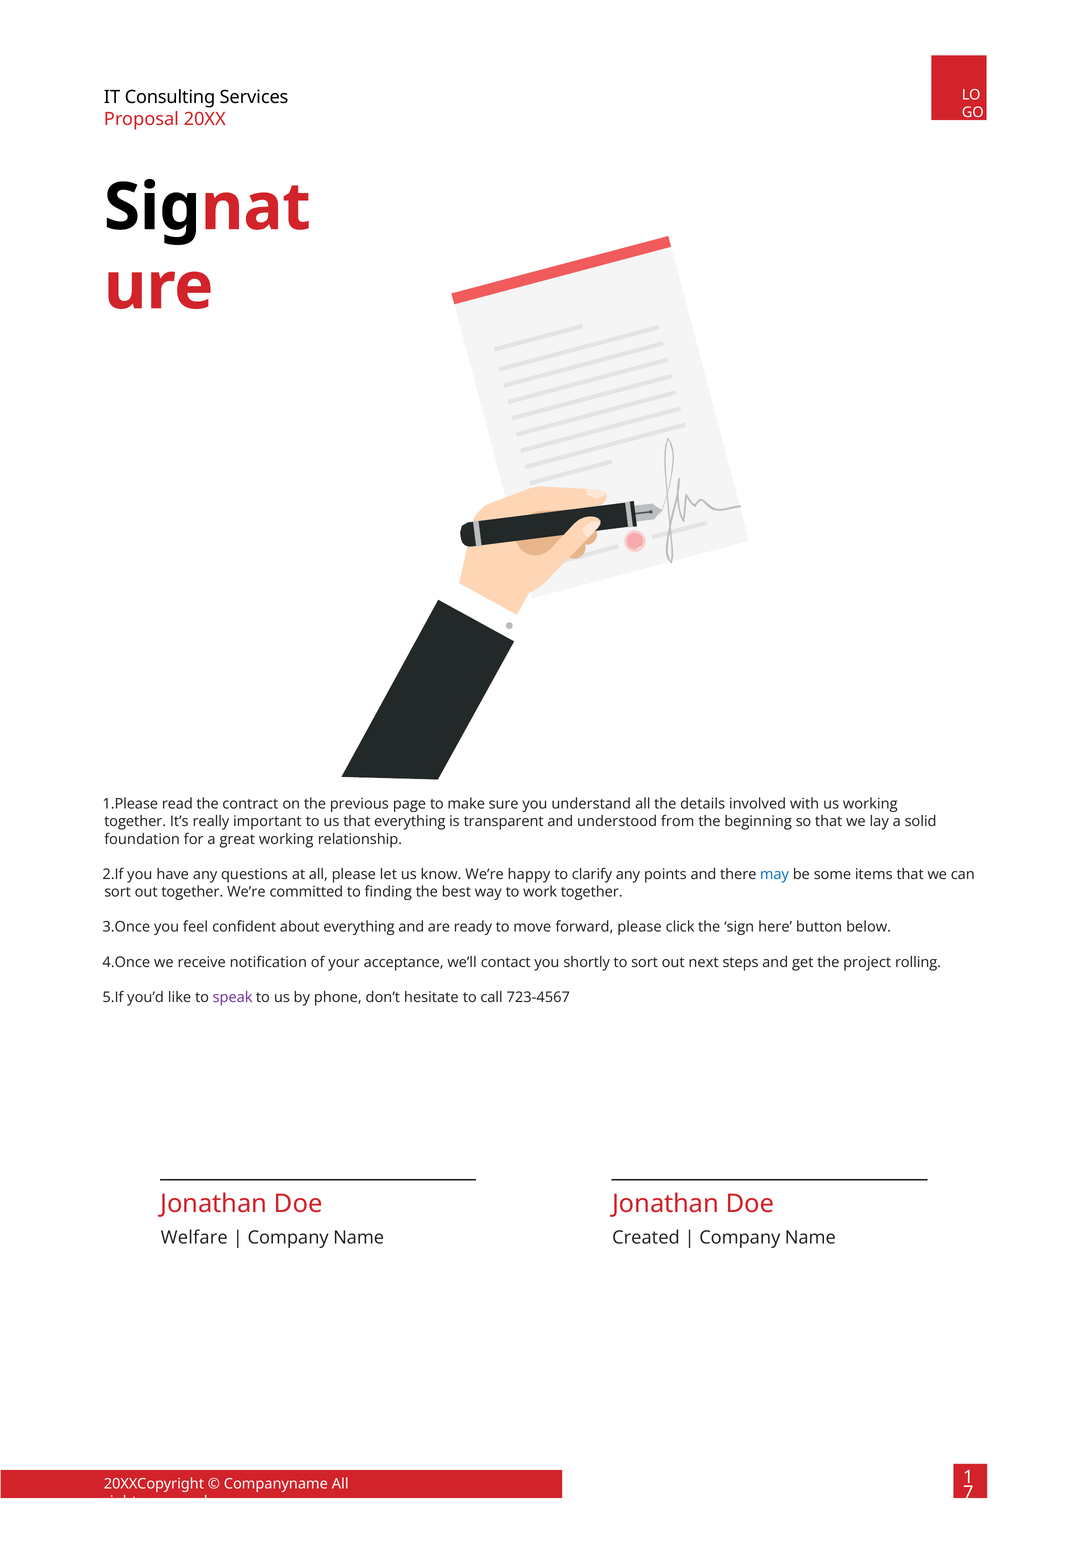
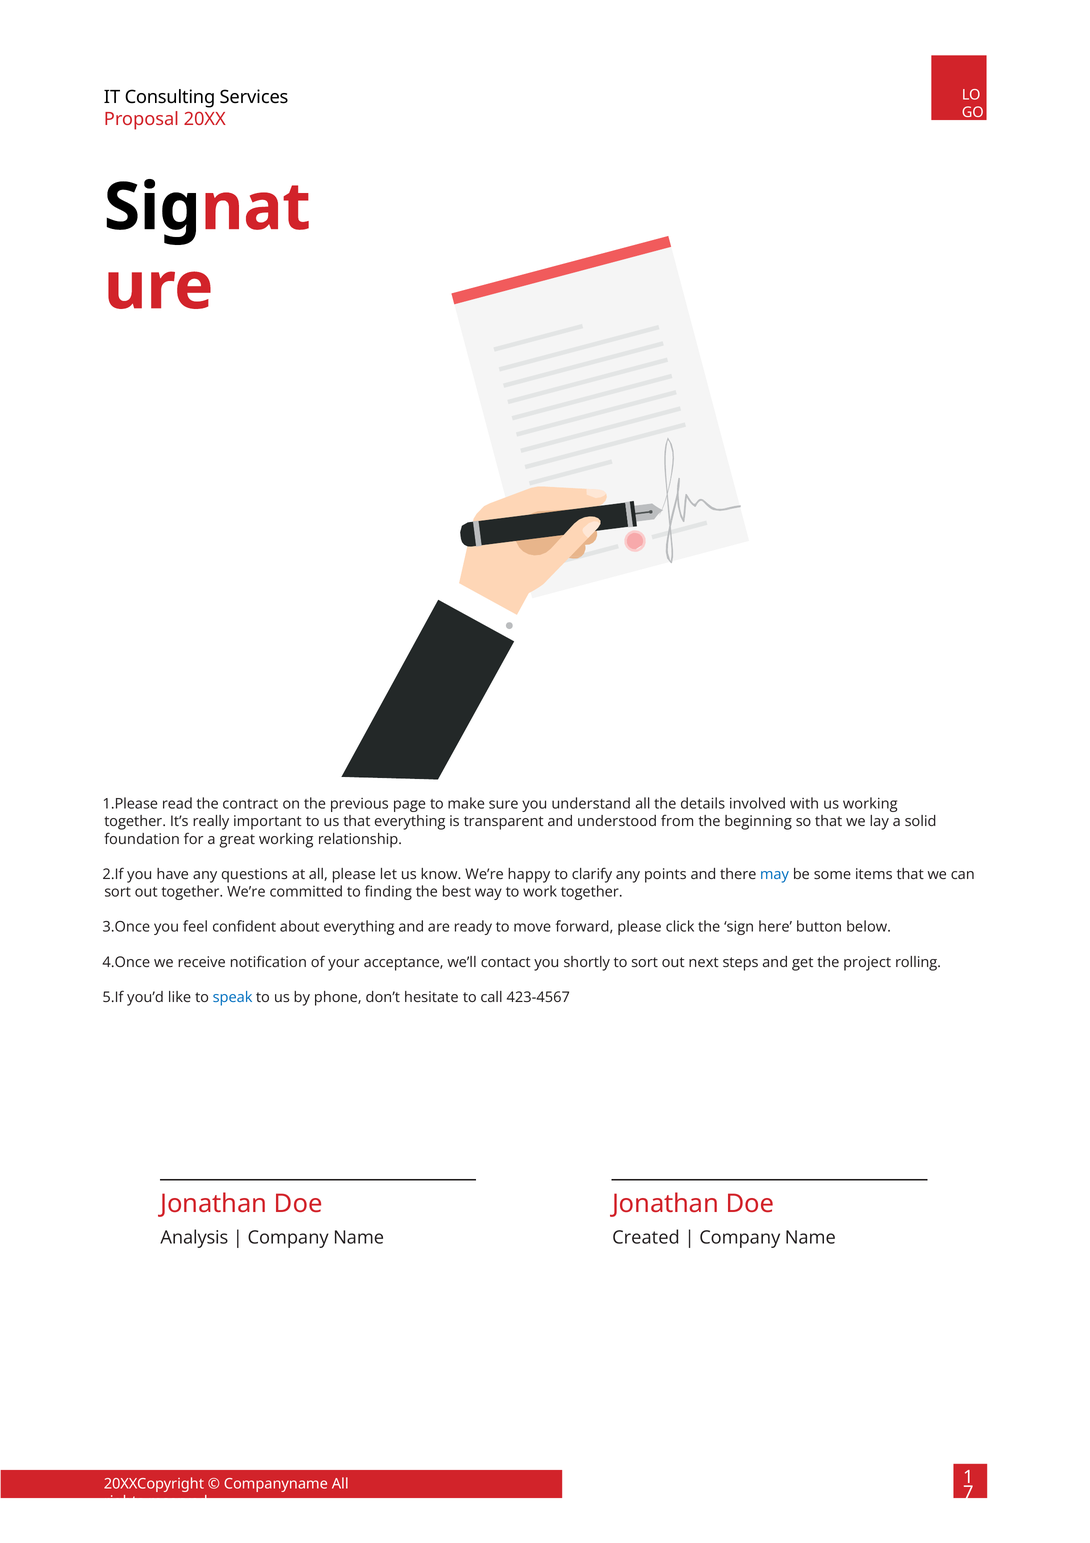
speak colour: purple -> blue (233, 997)
723-4567: 723-4567 -> 423-4567 (538, 997)
Welfare: Welfare -> Analysis (194, 1237)
